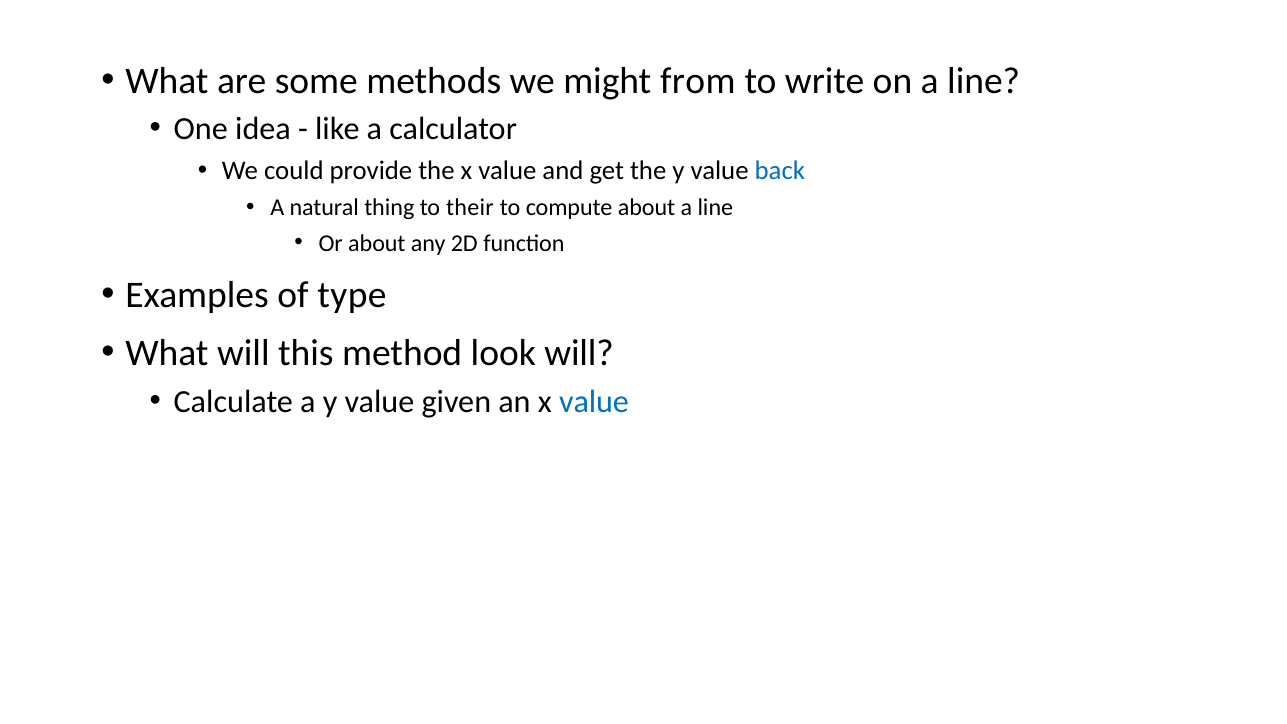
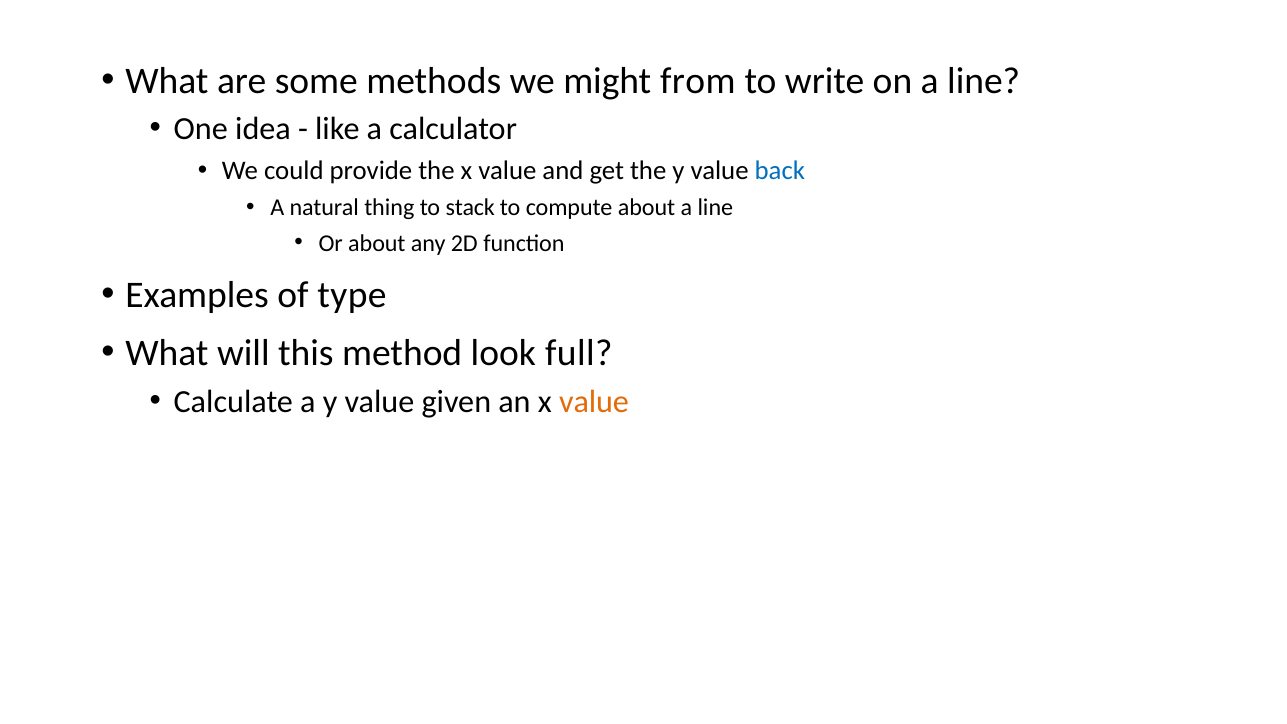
their: their -> stack (470, 208)
look will: will -> full (579, 353)
value colour: blue -> orange (594, 401)
